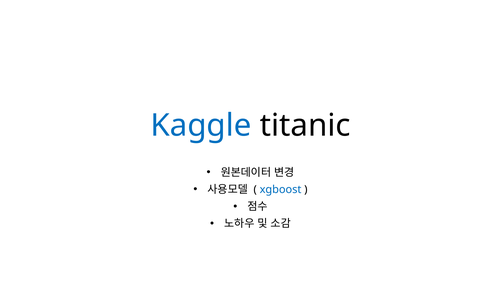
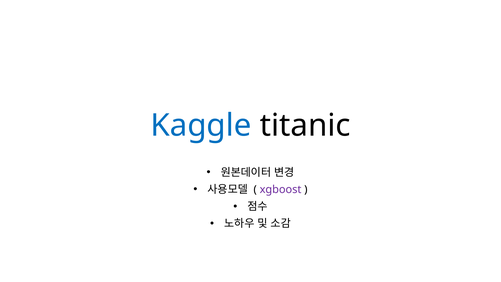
xgboost colour: blue -> purple (281, 189)
